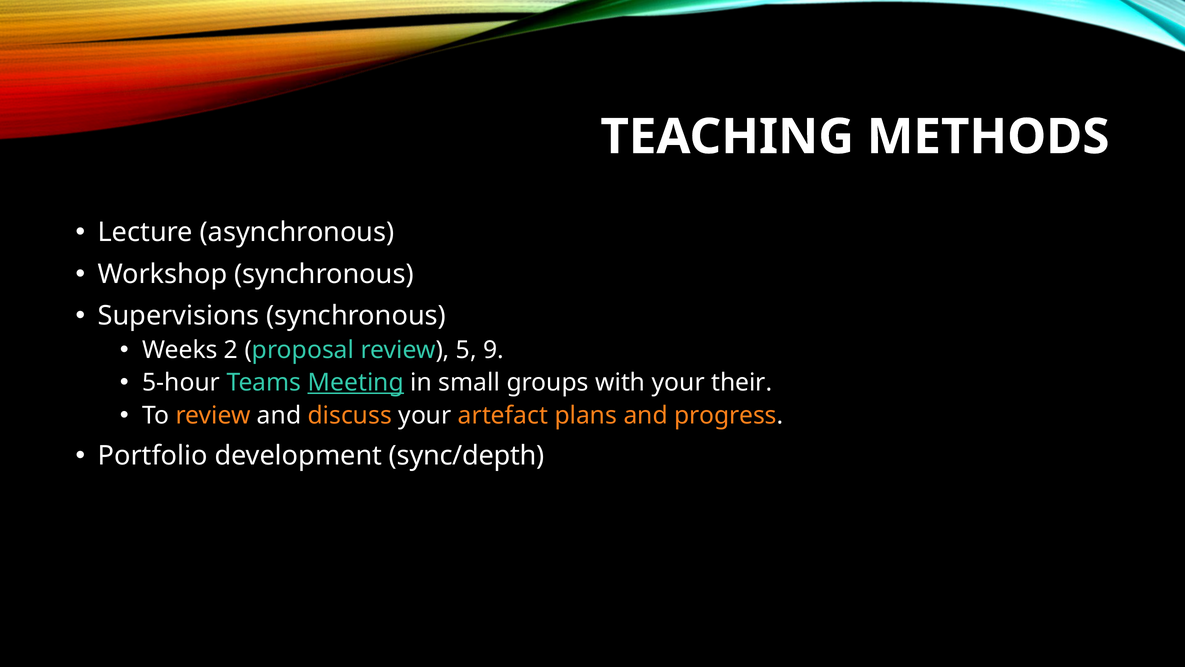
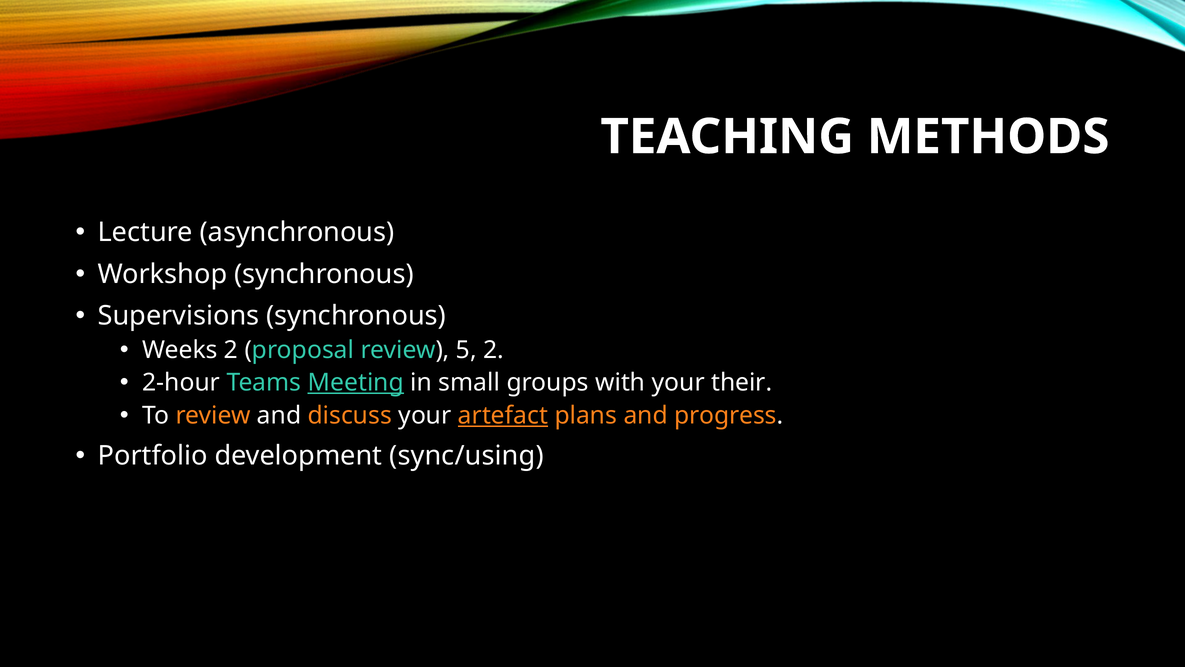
5 9: 9 -> 2 (494, 350)
5-hour: 5-hour -> 2-hour (181, 383)
artefact underline: none -> present (503, 416)
sync/depth: sync/depth -> sync/using (467, 456)
